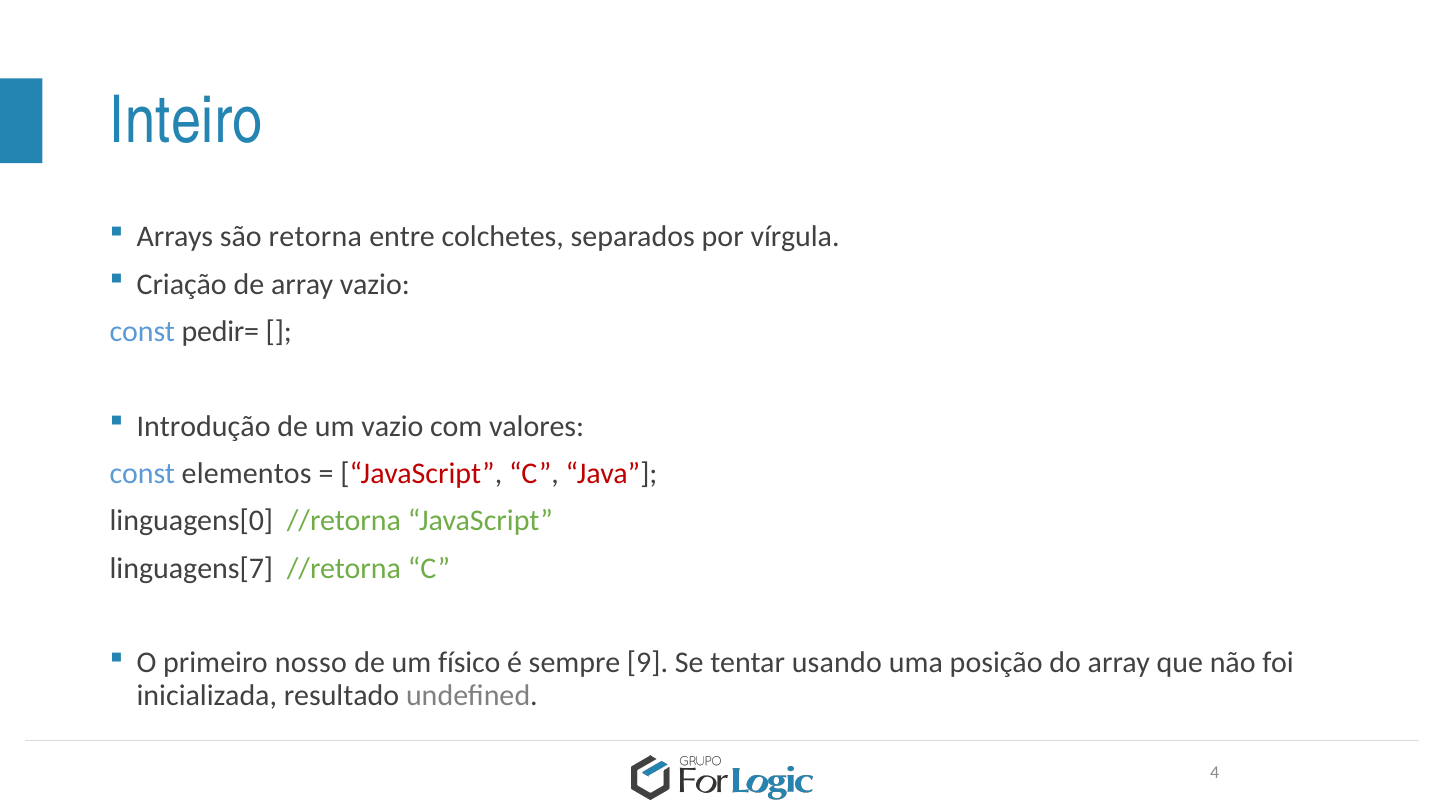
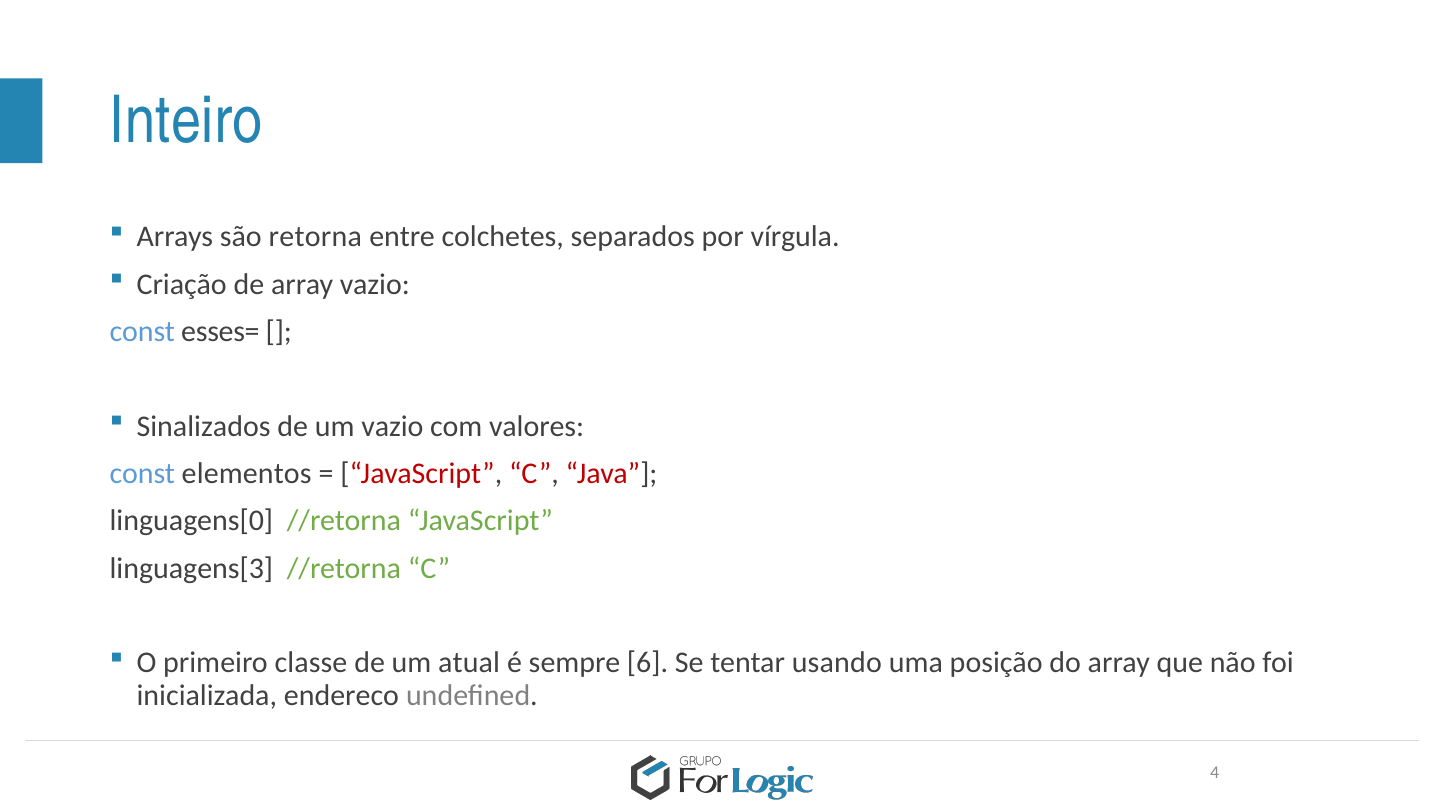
pedir=: pedir= -> esses= (220, 331)
Introdução: Introdução -> Sinalizados (204, 426)
linguagens[7: linguagens[7 -> linguagens[3 (191, 568)
nosso: nosso -> classe (311, 663)
físico: físico -> atual (469, 663)
9: 9 -> 6 (648, 663)
resultado: resultado -> endereco (341, 695)
